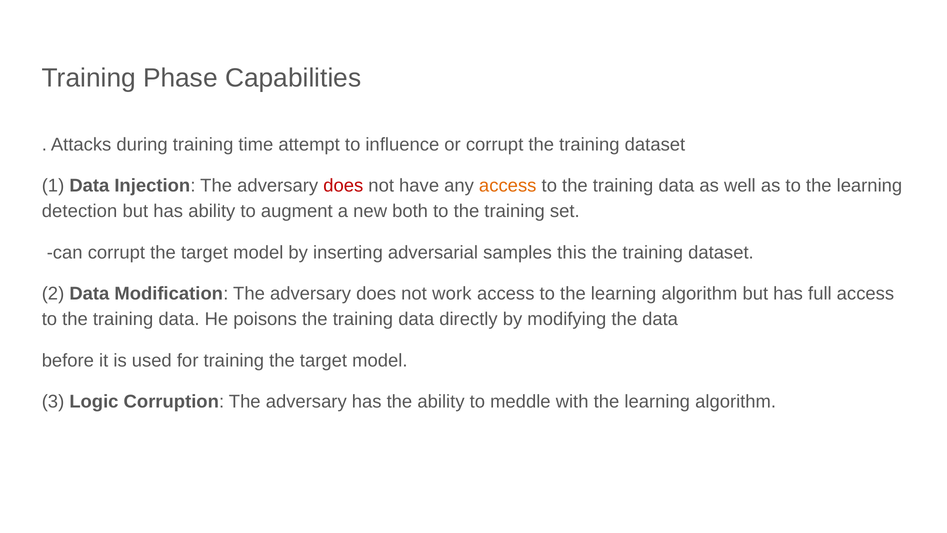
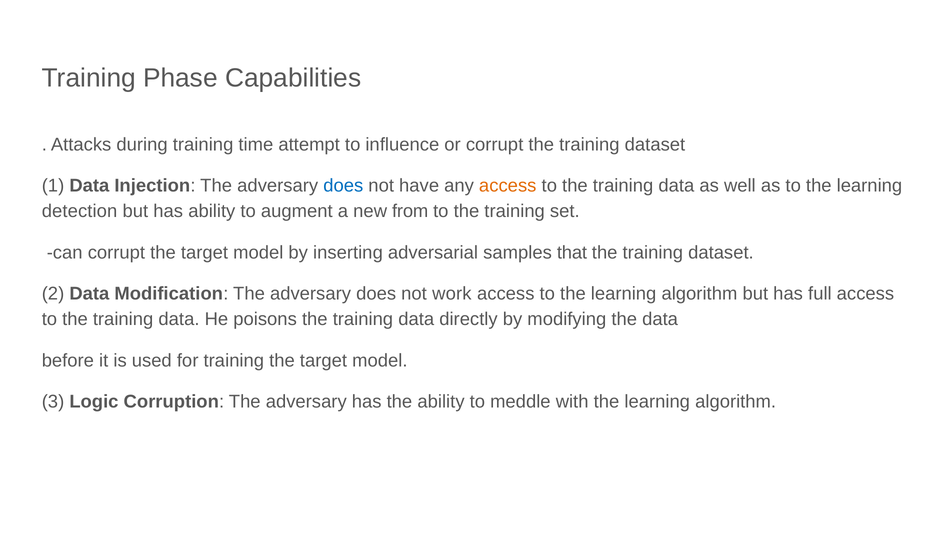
does colour: red -> blue (343, 186)
both: both -> from (410, 211)
this: this -> that (572, 252)
